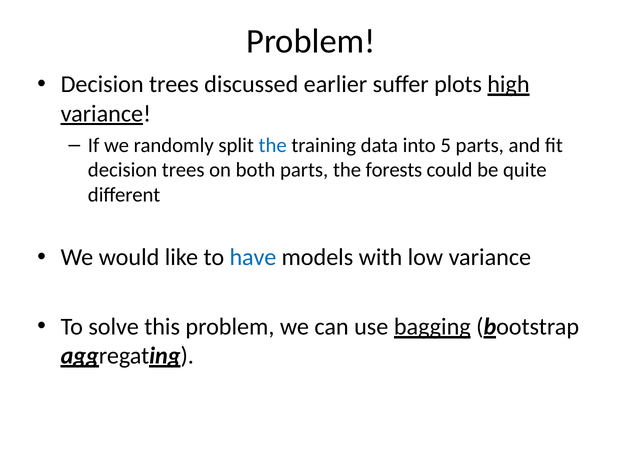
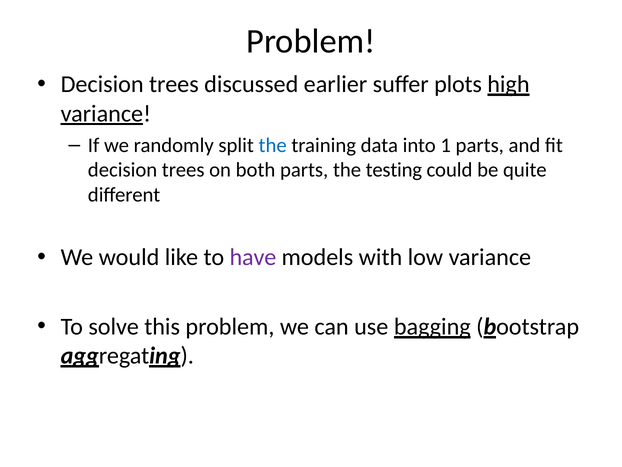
5: 5 -> 1 (446, 145)
forests: forests -> testing (394, 170)
have colour: blue -> purple (253, 257)
